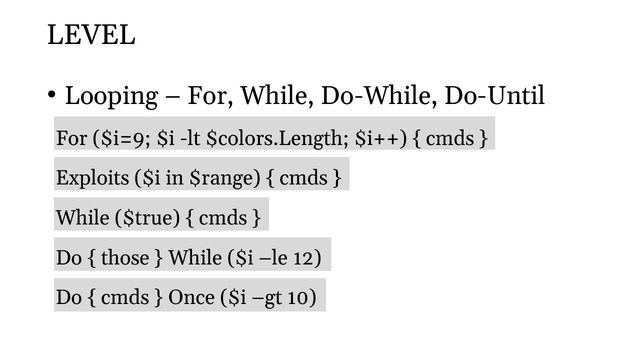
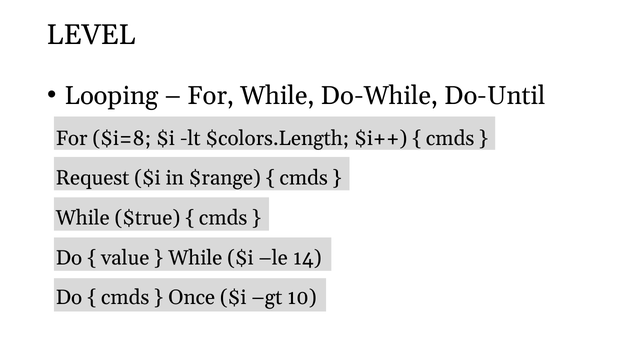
$i=9: $i=9 -> $i=8 (122, 138)
Exploits: Exploits -> Request (93, 178)
those: those -> value (125, 258)
12: 12 -> 14 (307, 258)
